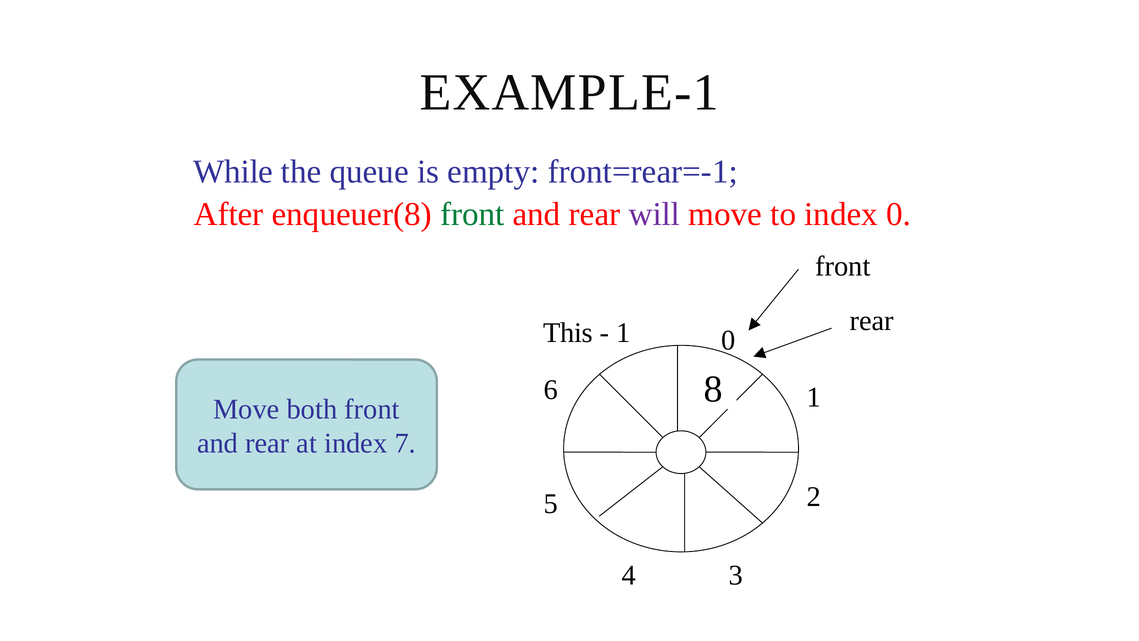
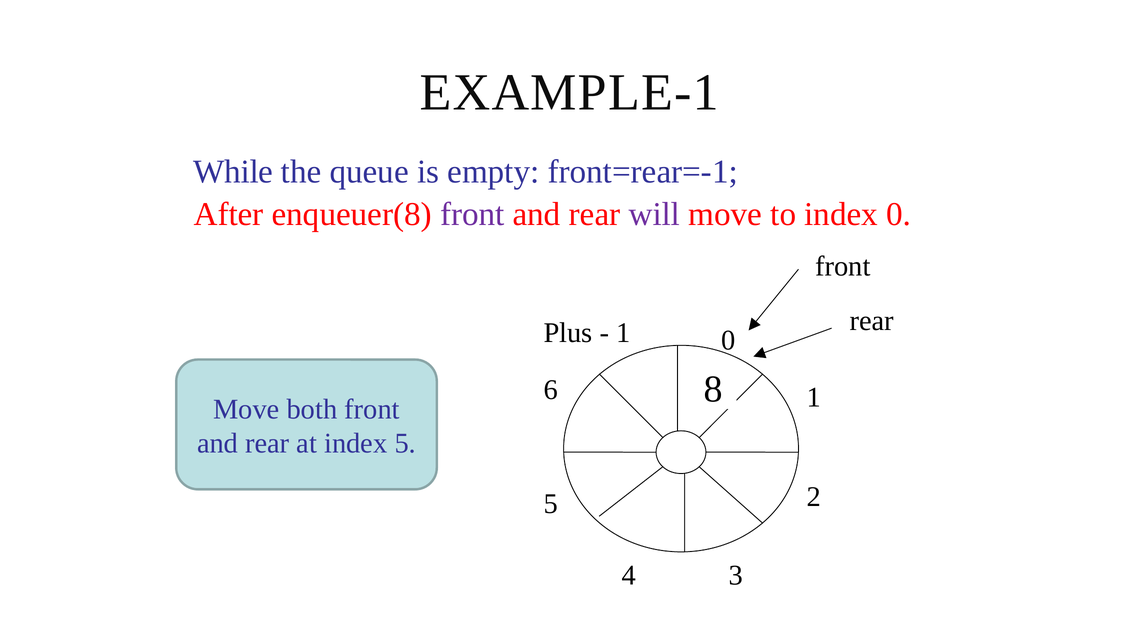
front colour: green -> purple (472, 214)
This: This -> Plus (568, 333)
index 7: 7 -> 5 (405, 443)
